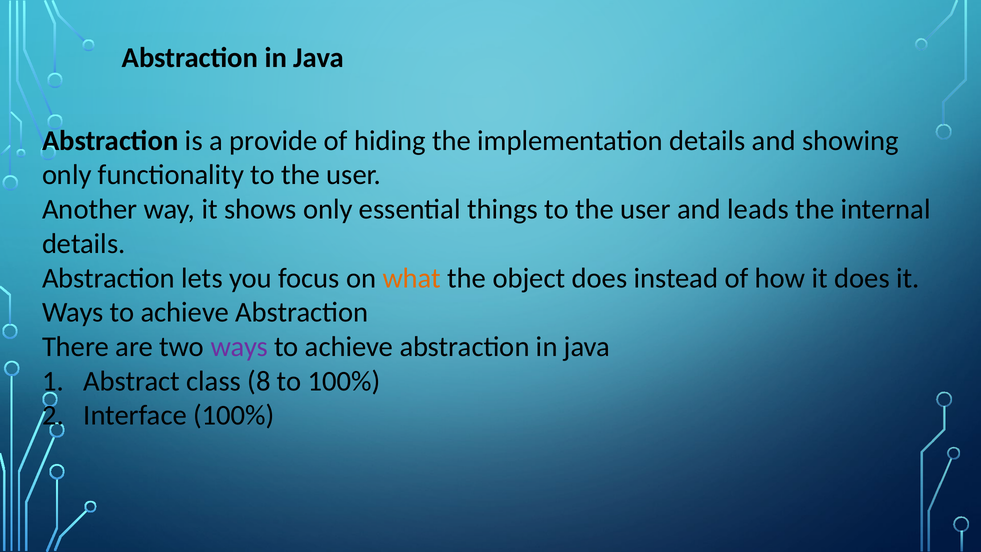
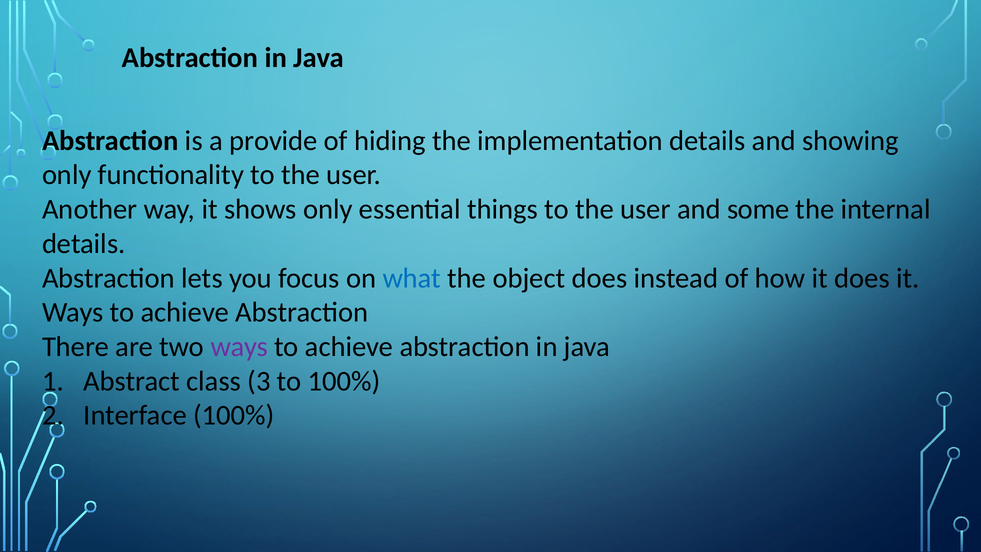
leads: leads -> some (758, 209)
what colour: orange -> blue (412, 278)
8: 8 -> 3 (259, 381)
